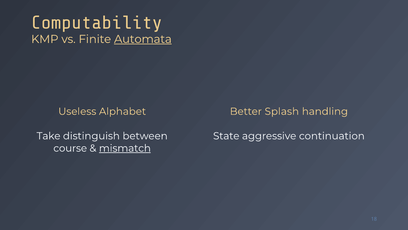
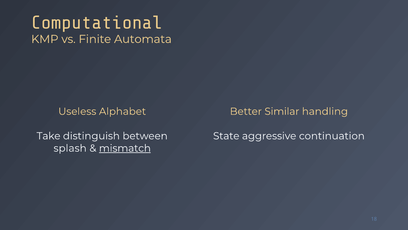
Computability: Computability -> Computational (97, 23)
Automata underline: present -> none (143, 39)
Splash: Splash -> Similar (282, 111)
course: course -> splash (70, 148)
